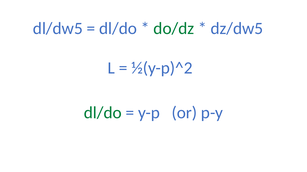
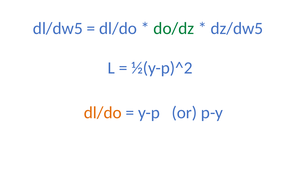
dl/do colour: green -> orange (103, 113)
